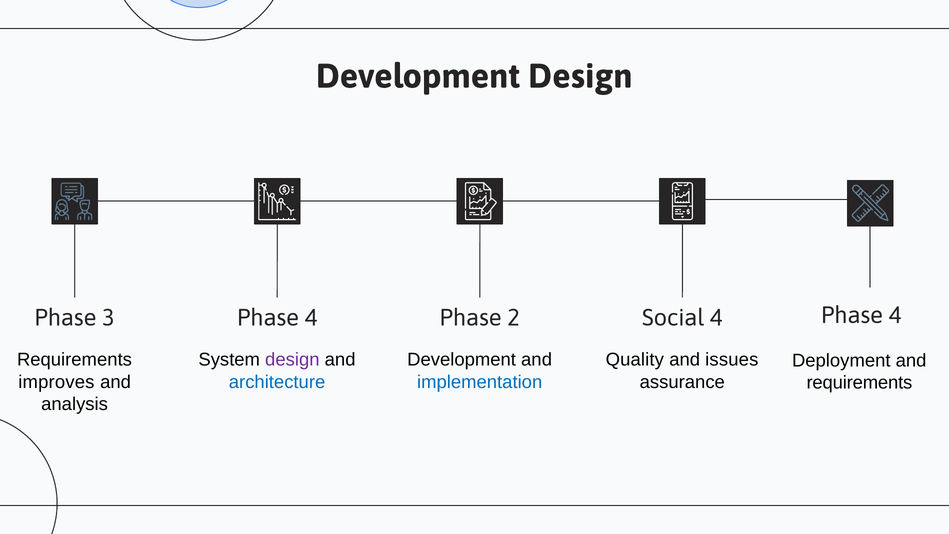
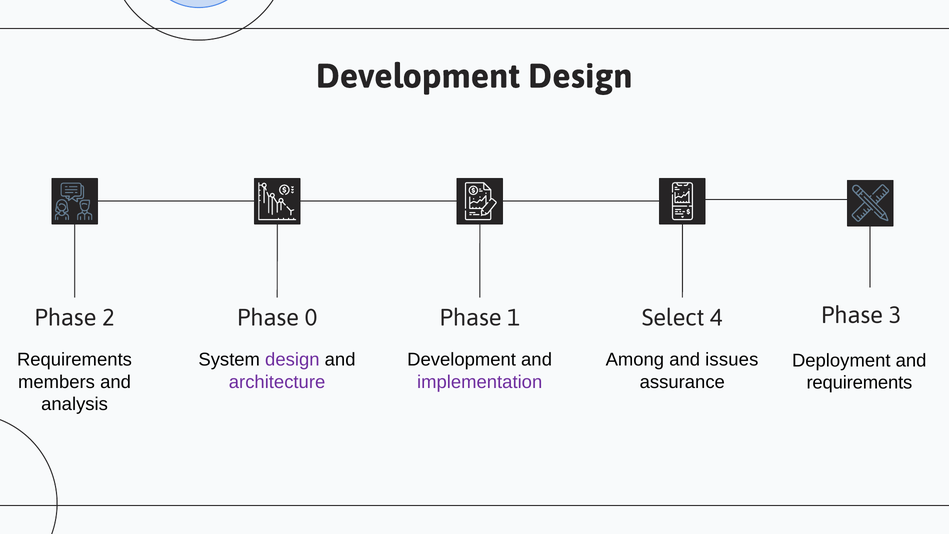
4: 4 -> 3 (895, 315)
3: 3 -> 2 (108, 318)
4: 4 -> 0 (311, 318)
2: 2 -> 1 (514, 318)
Social: Social -> Select (673, 318)
Quality: Quality -> Among (635, 360)
improves: improves -> members (56, 382)
architecture colour: blue -> purple (277, 382)
implementation colour: blue -> purple (480, 382)
